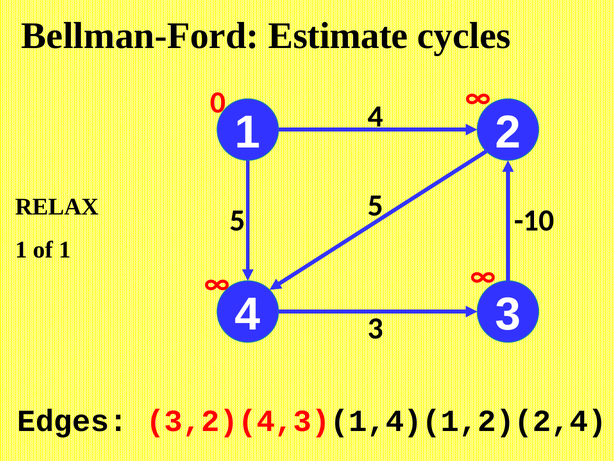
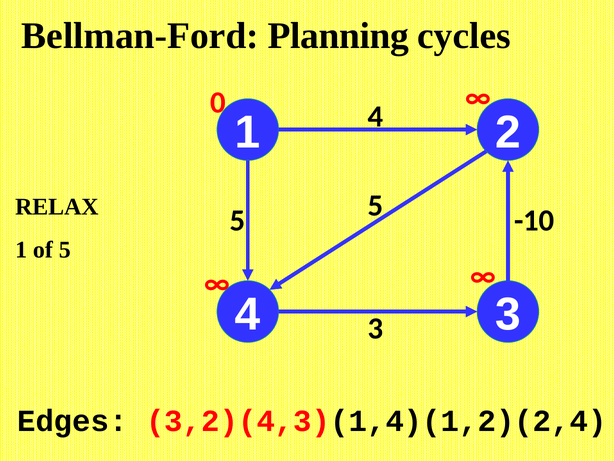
Estimate: Estimate -> Planning (338, 36)
of 1: 1 -> 5 (65, 250)
